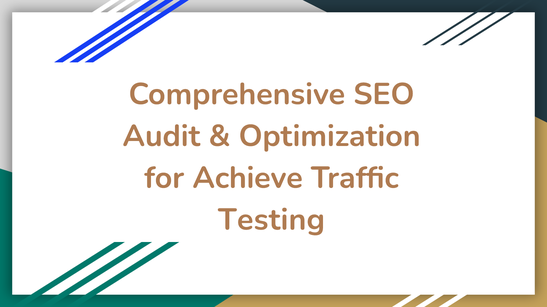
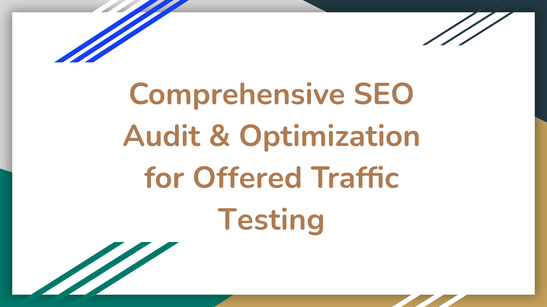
Achieve: Achieve -> Offered (247, 178)
